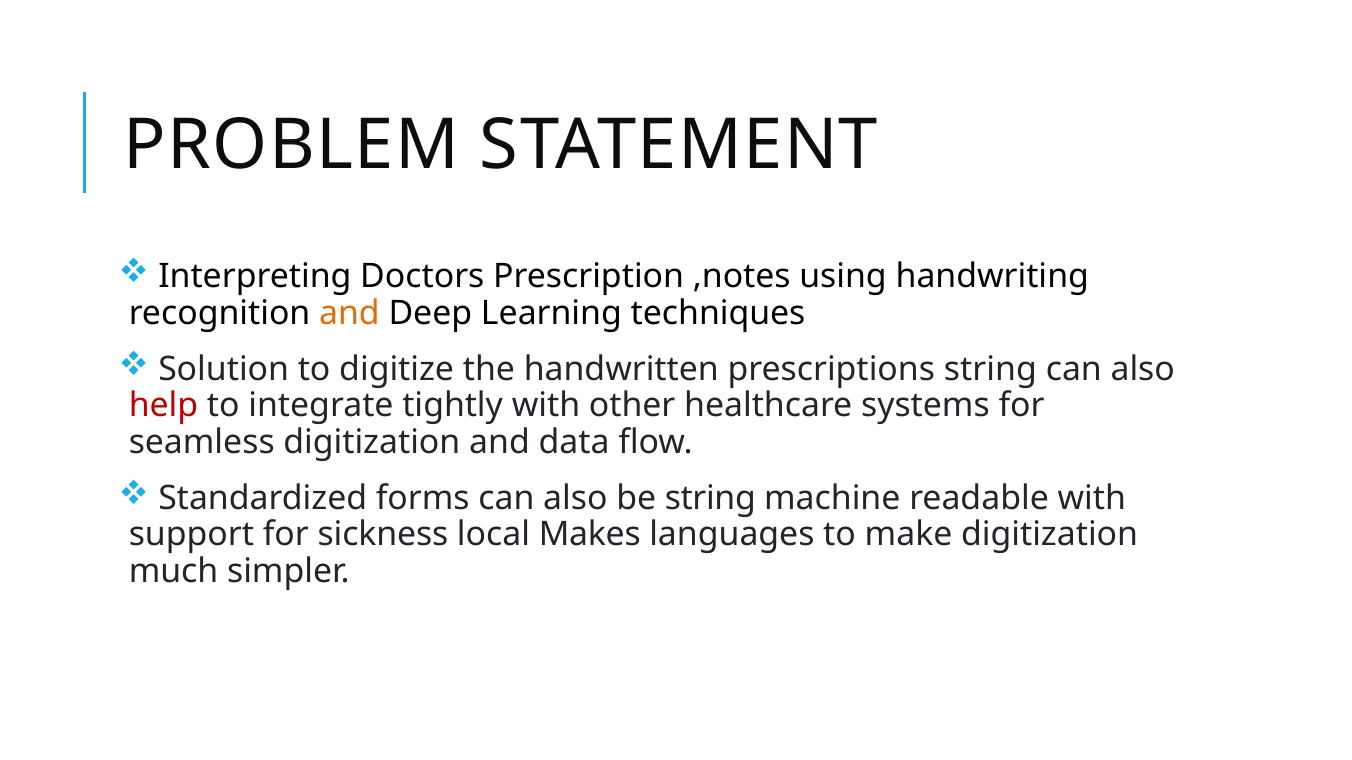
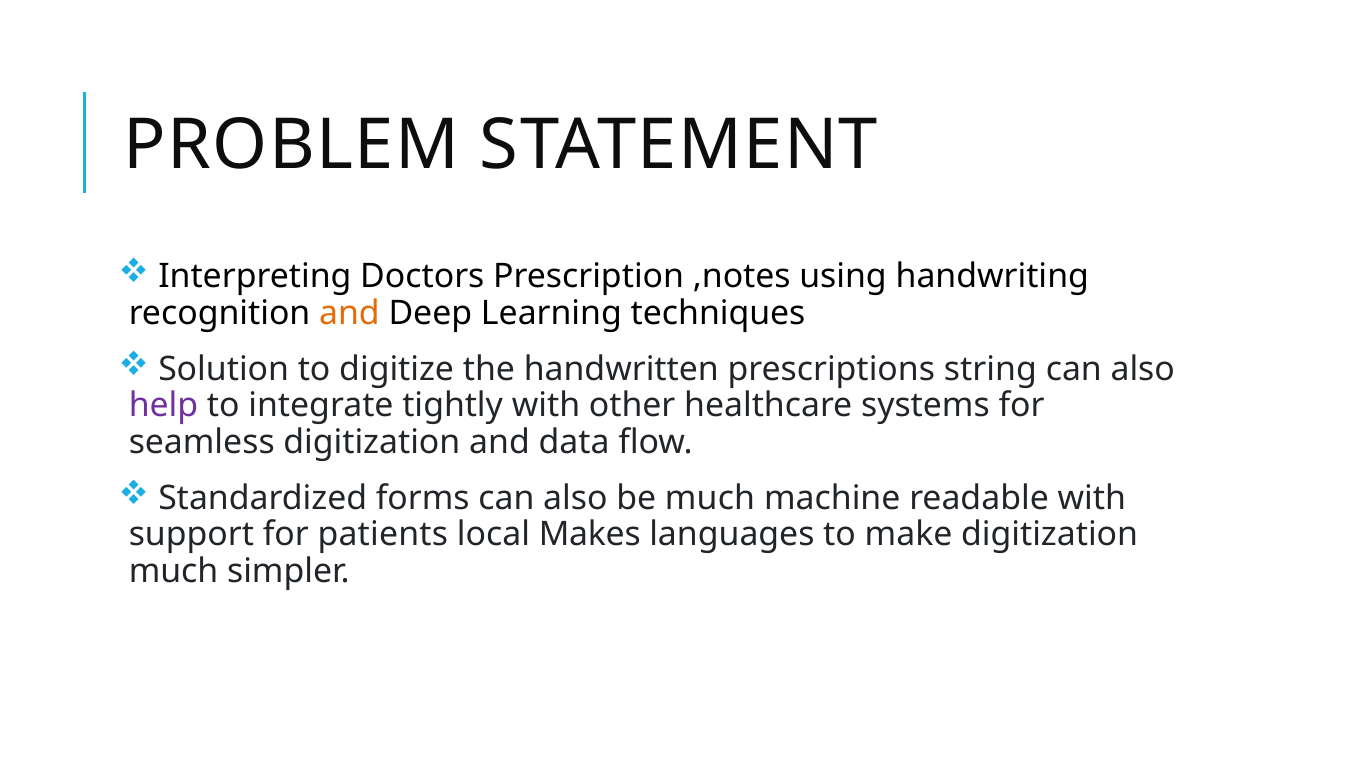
help colour: red -> purple (164, 406)
be string: string -> much (710, 499)
sickness: sickness -> patients (383, 535)
